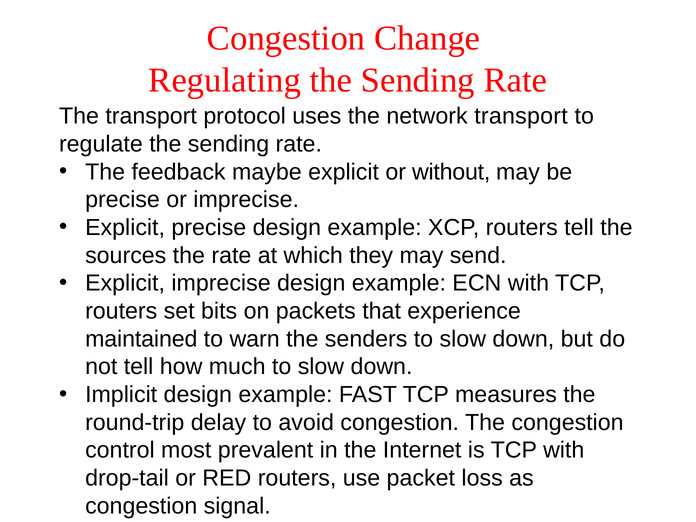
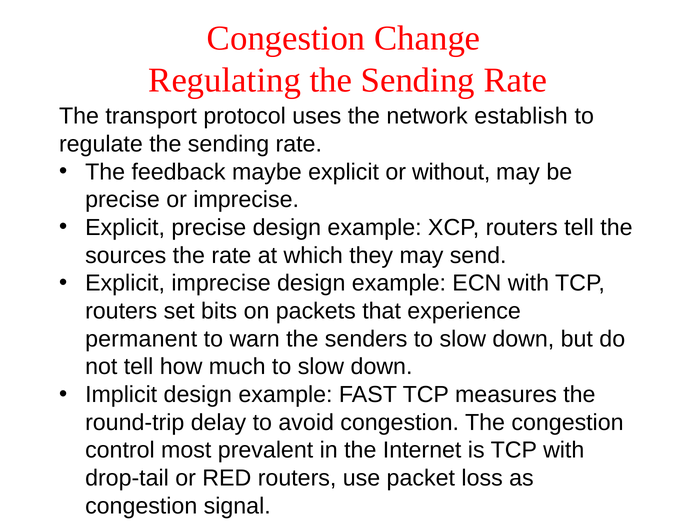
network transport: transport -> establish (521, 116)
maintained: maintained -> permanent (141, 339)
